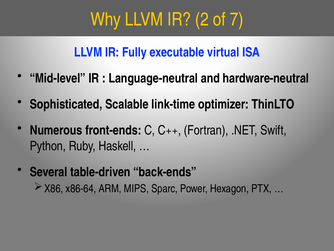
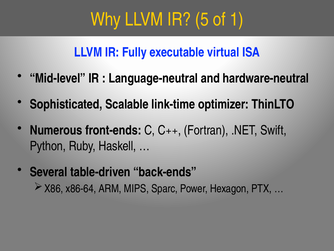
2: 2 -> 5 (202, 19)
7: 7 -> 1 (237, 19)
